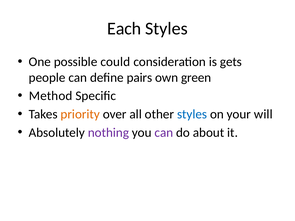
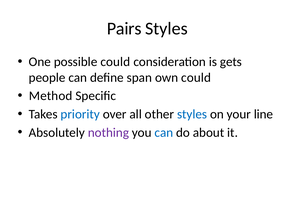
Each: Each -> Pairs (124, 29)
pairs: pairs -> span (139, 78)
own green: green -> could (196, 78)
priority colour: orange -> blue (80, 114)
will: will -> line (263, 114)
can colour: purple -> blue (164, 133)
